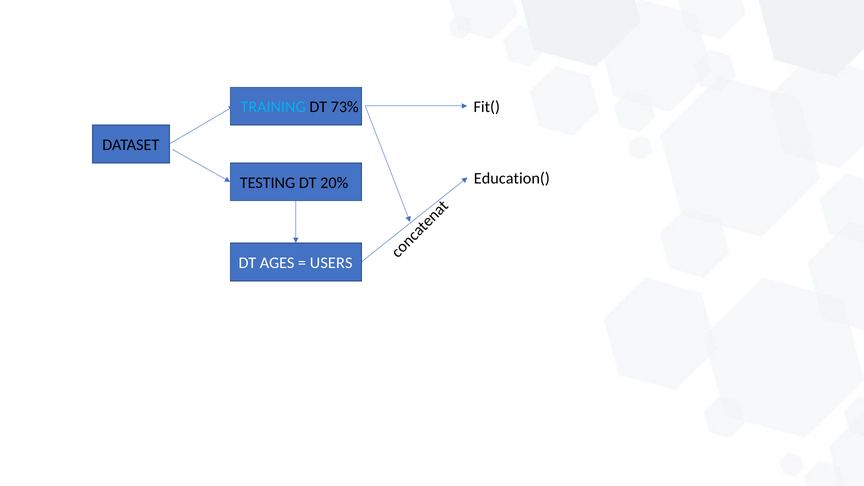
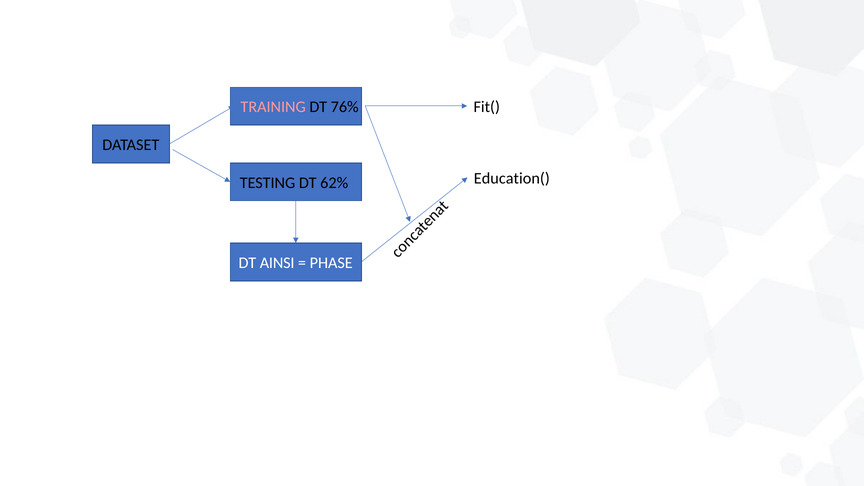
TRAINING colour: light blue -> pink (273, 107)
73%: 73% -> 76% (345, 107)
20%: 20% -> 62% (334, 183)
AGES: AGES -> AINSI (277, 263)
USERS: USERS -> PHASE (331, 263)
